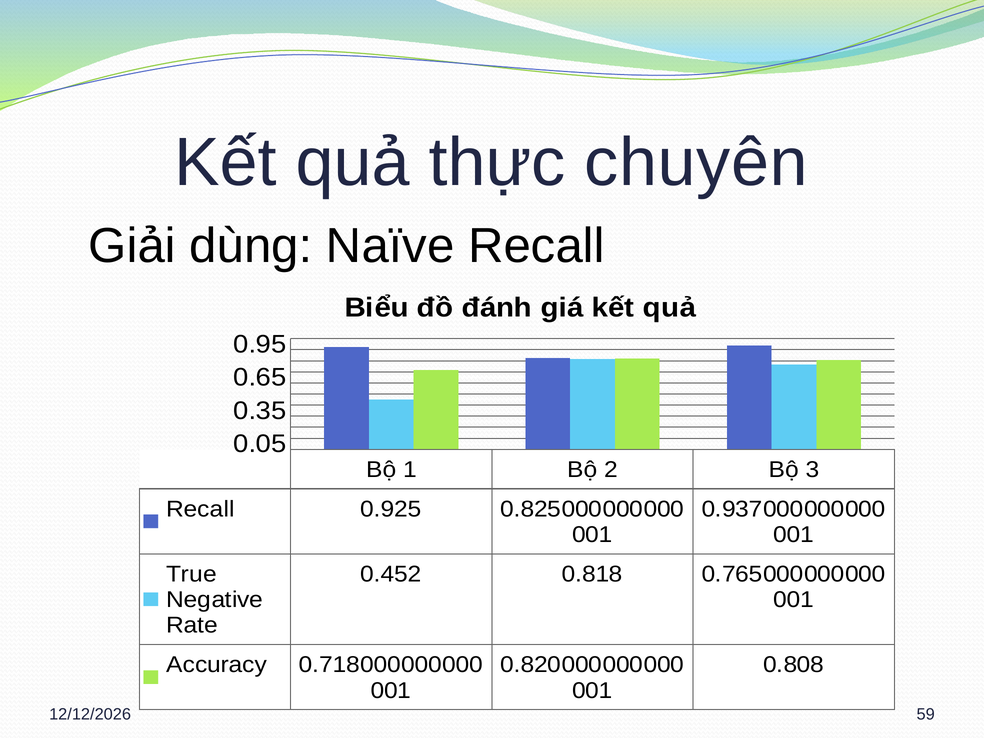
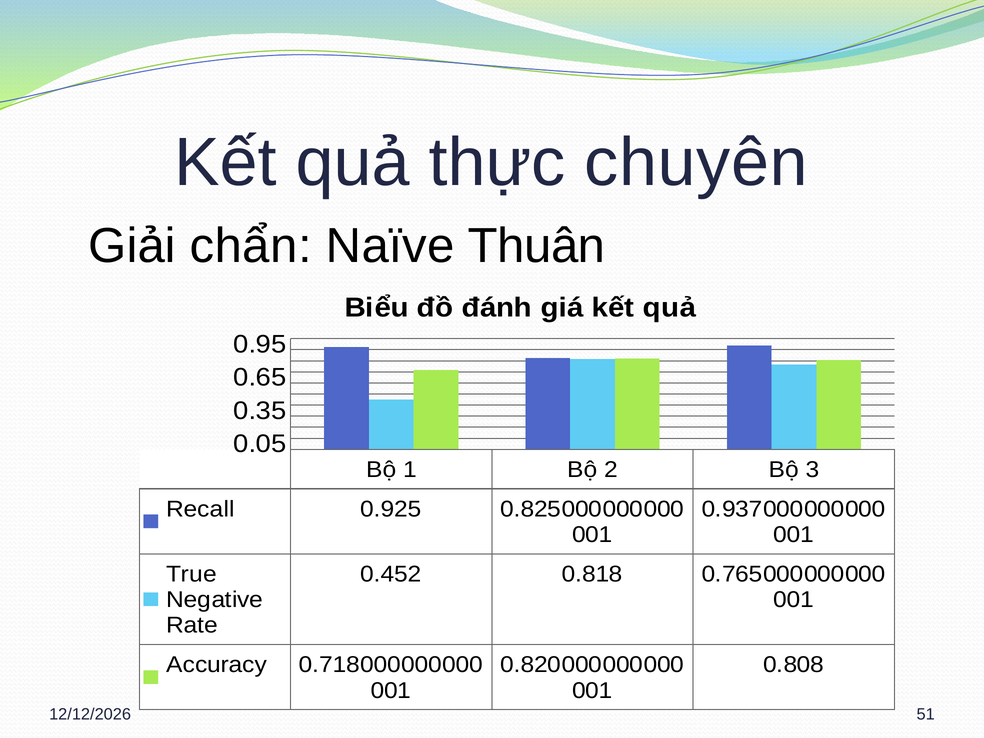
dùng: dùng -> chẩn (251, 246)
Naïve Recall: Recall -> Thuân (537, 246)
59: 59 -> 51 (926, 715)
